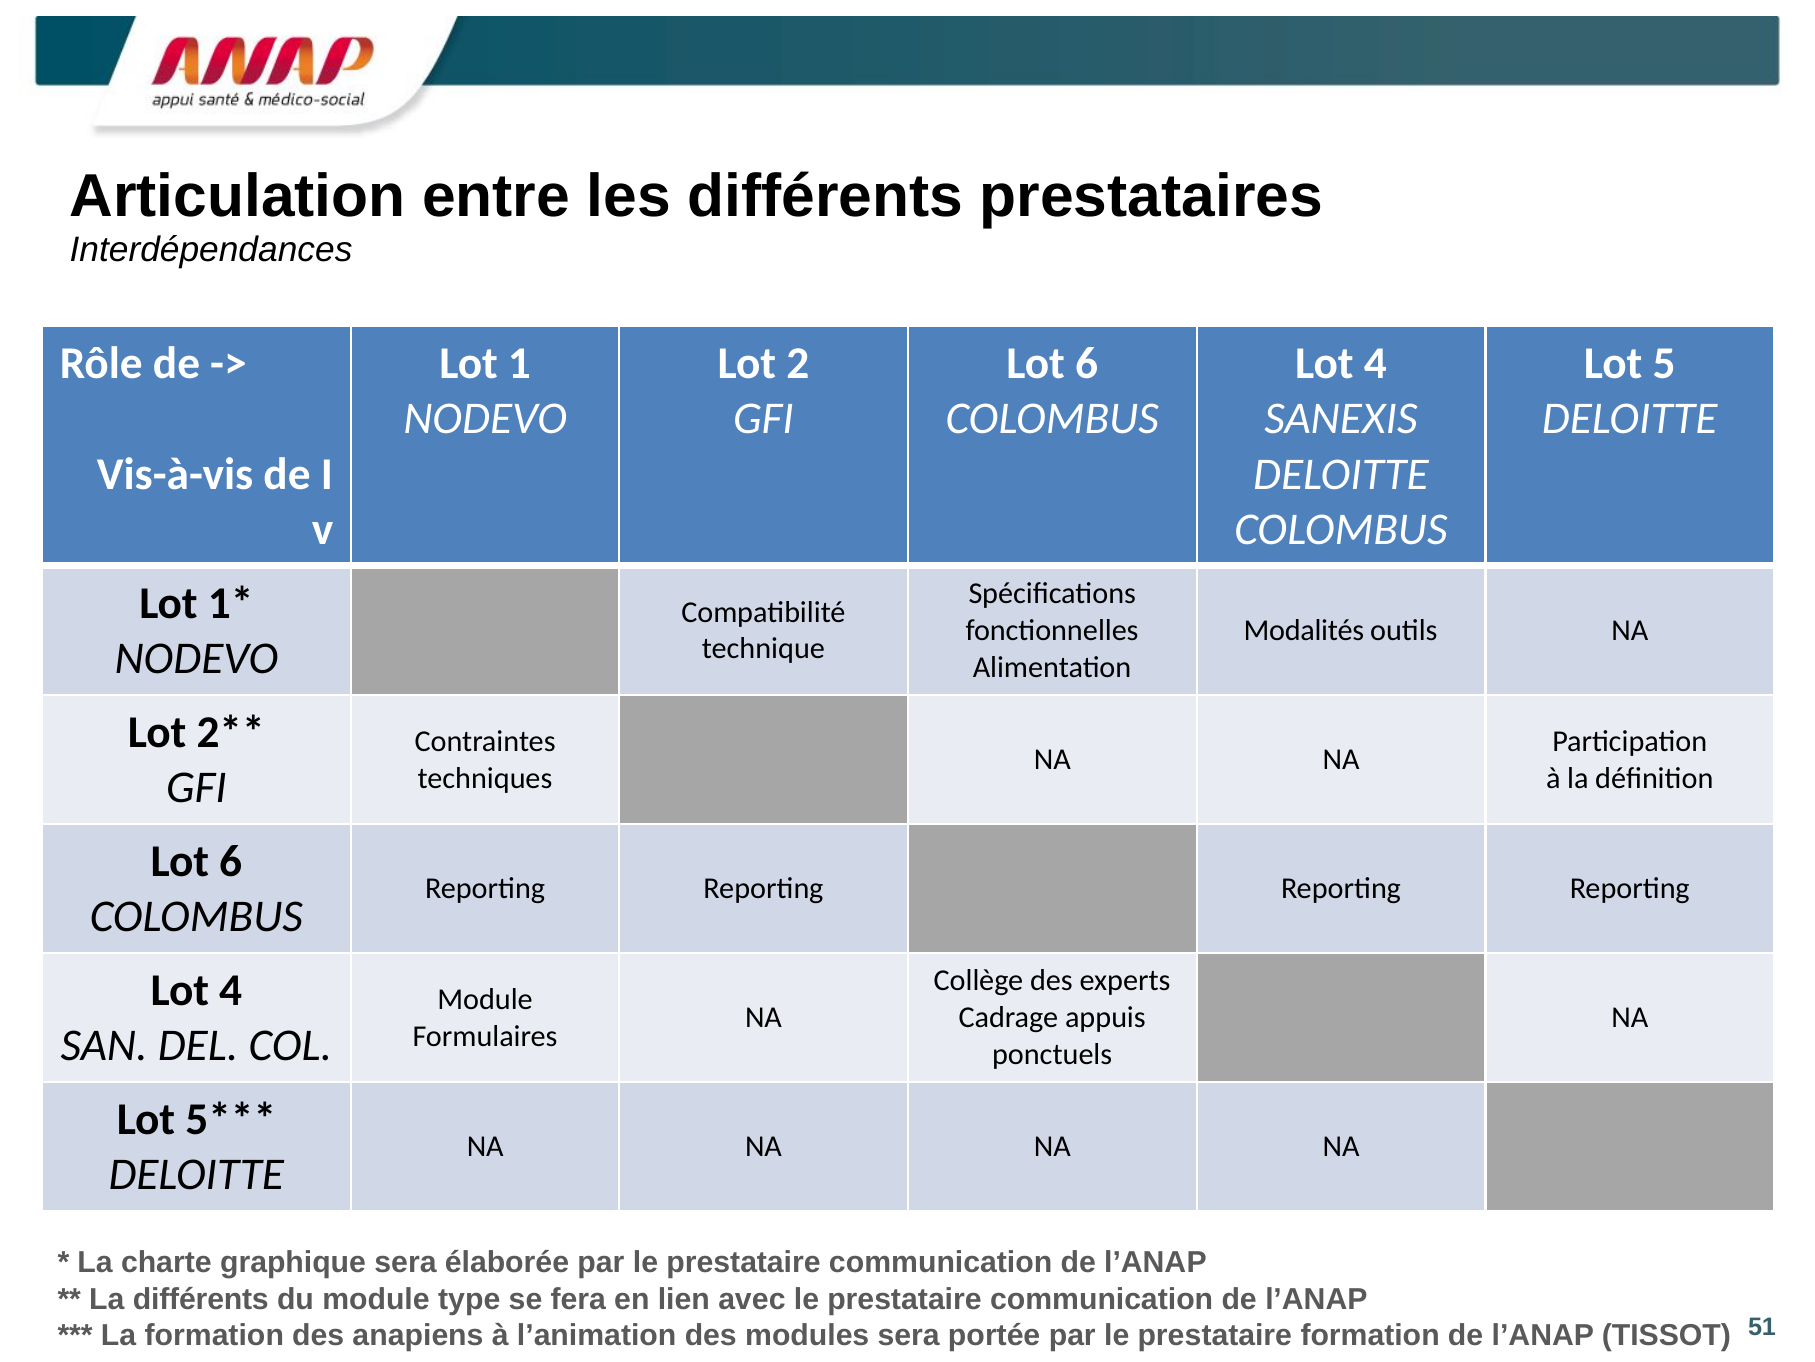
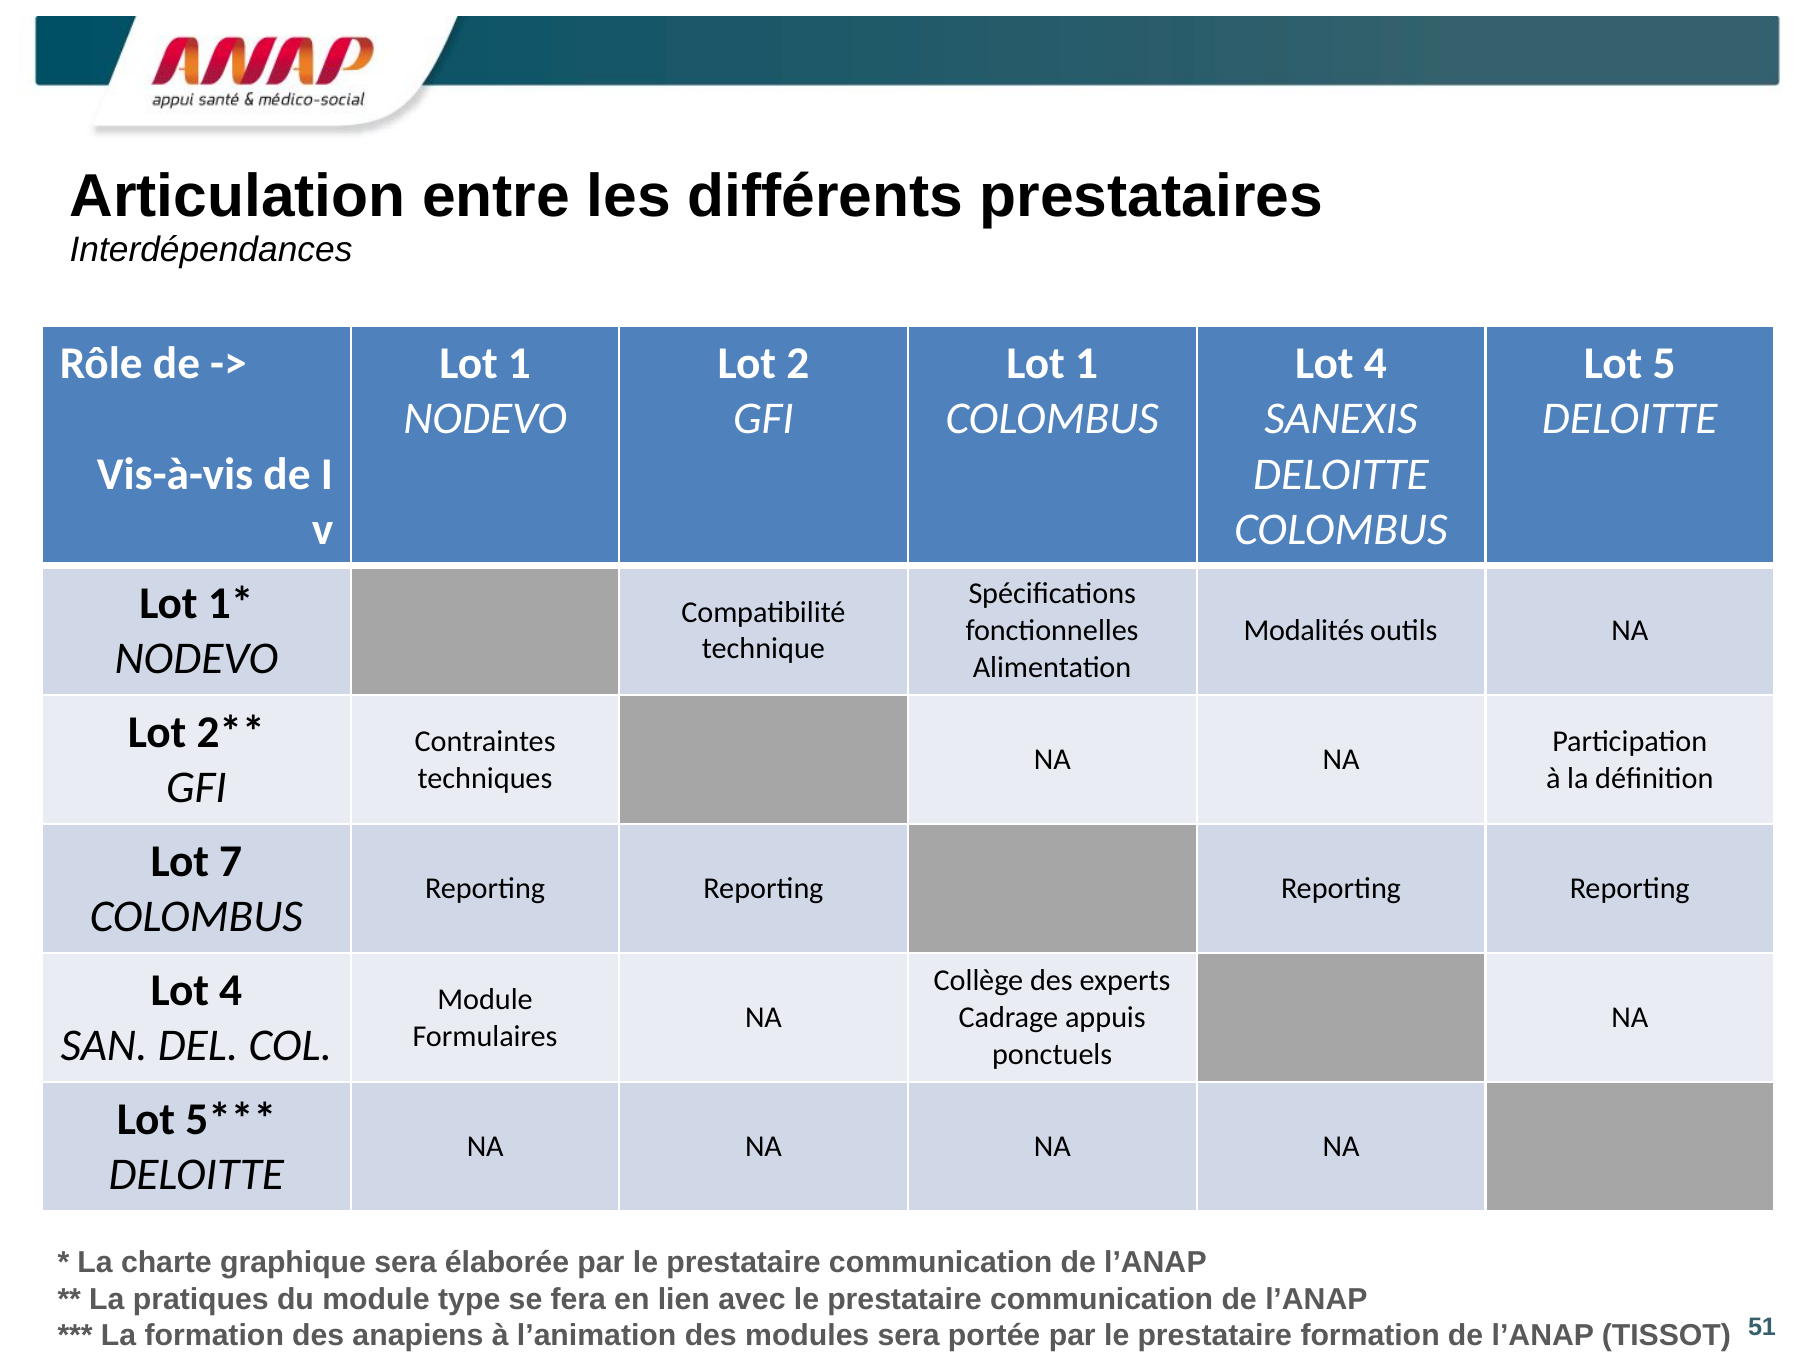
6: 6 -> 1 (1087, 363)
6: 6 -> 7 (231, 861)
La différents: différents -> pratiques (201, 1298)
